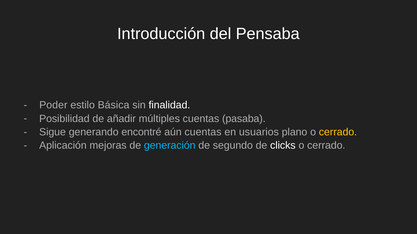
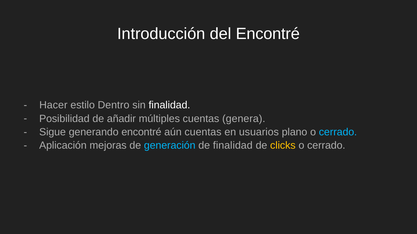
del Pensaba: Pensaba -> Encontré (268, 34)
Poder: Poder -> Hacer (53, 105)
Básica: Básica -> Dentro (114, 105)
pasaba: pasaba -> genera (244, 119)
cerrado colour: yellow -> light blue (338, 132)
de segundo: segundo -> finalidad (233, 146)
clicks colour: white -> yellow (283, 146)
